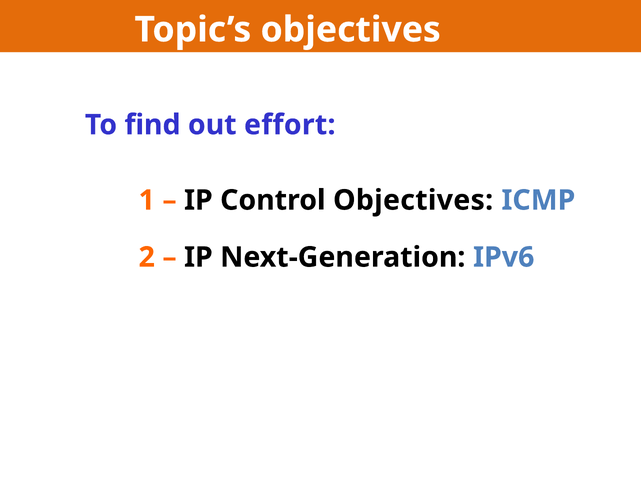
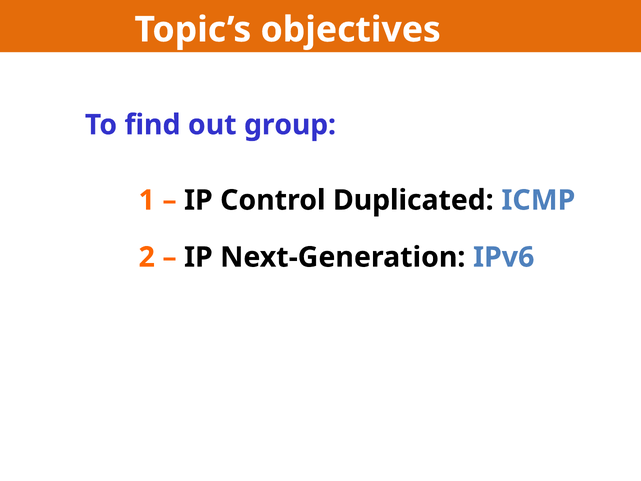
effort: effort -> group (290, 125)
Control Objectives: Objectives -> Duplicated (413, 200)
